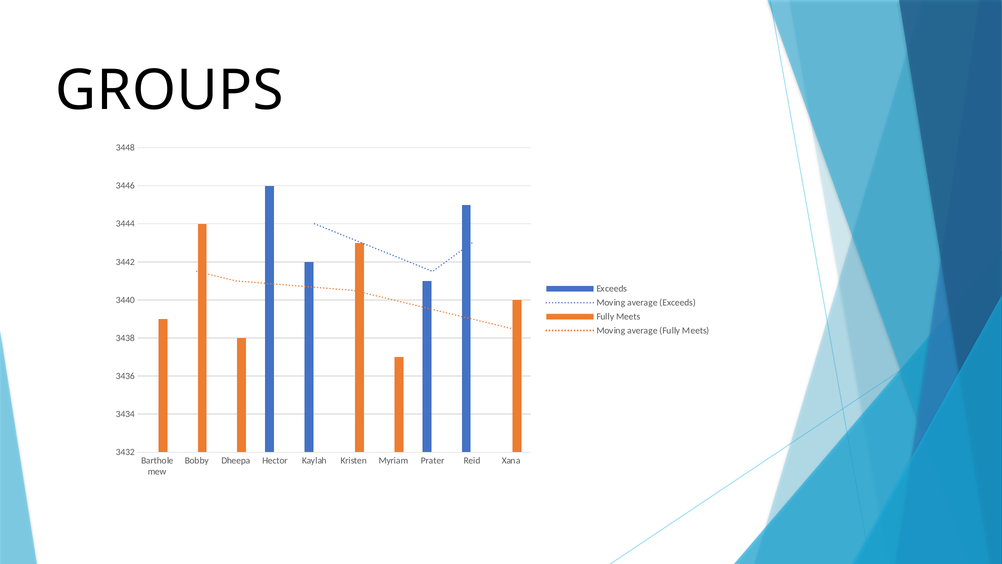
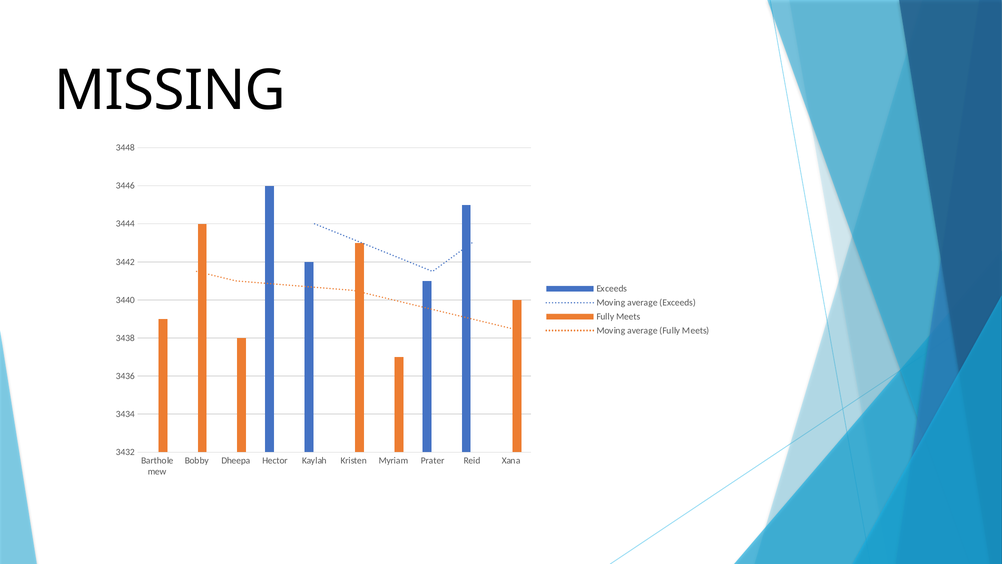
GROUPS: GROUPS -> MISSING (170, 91)
